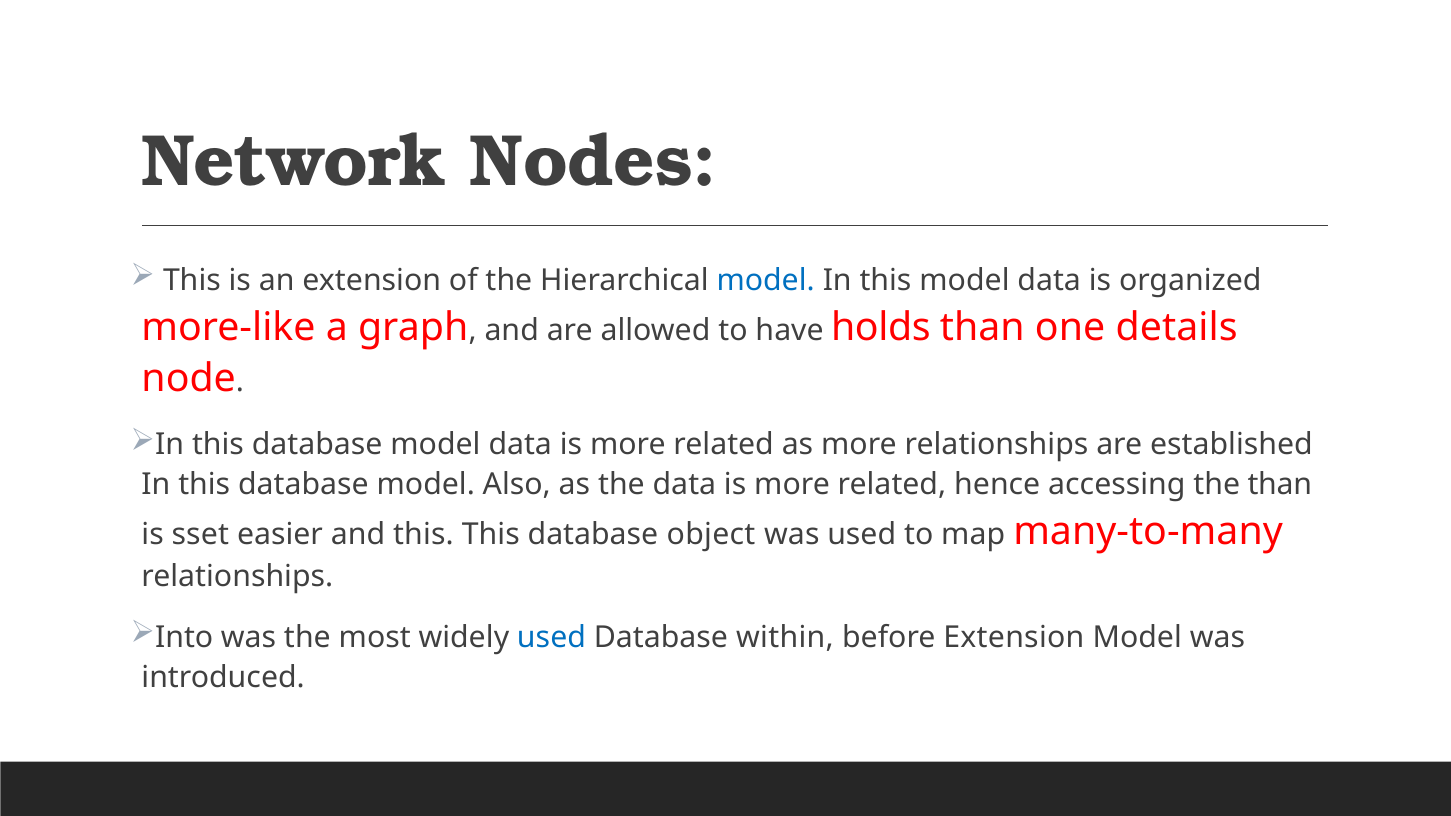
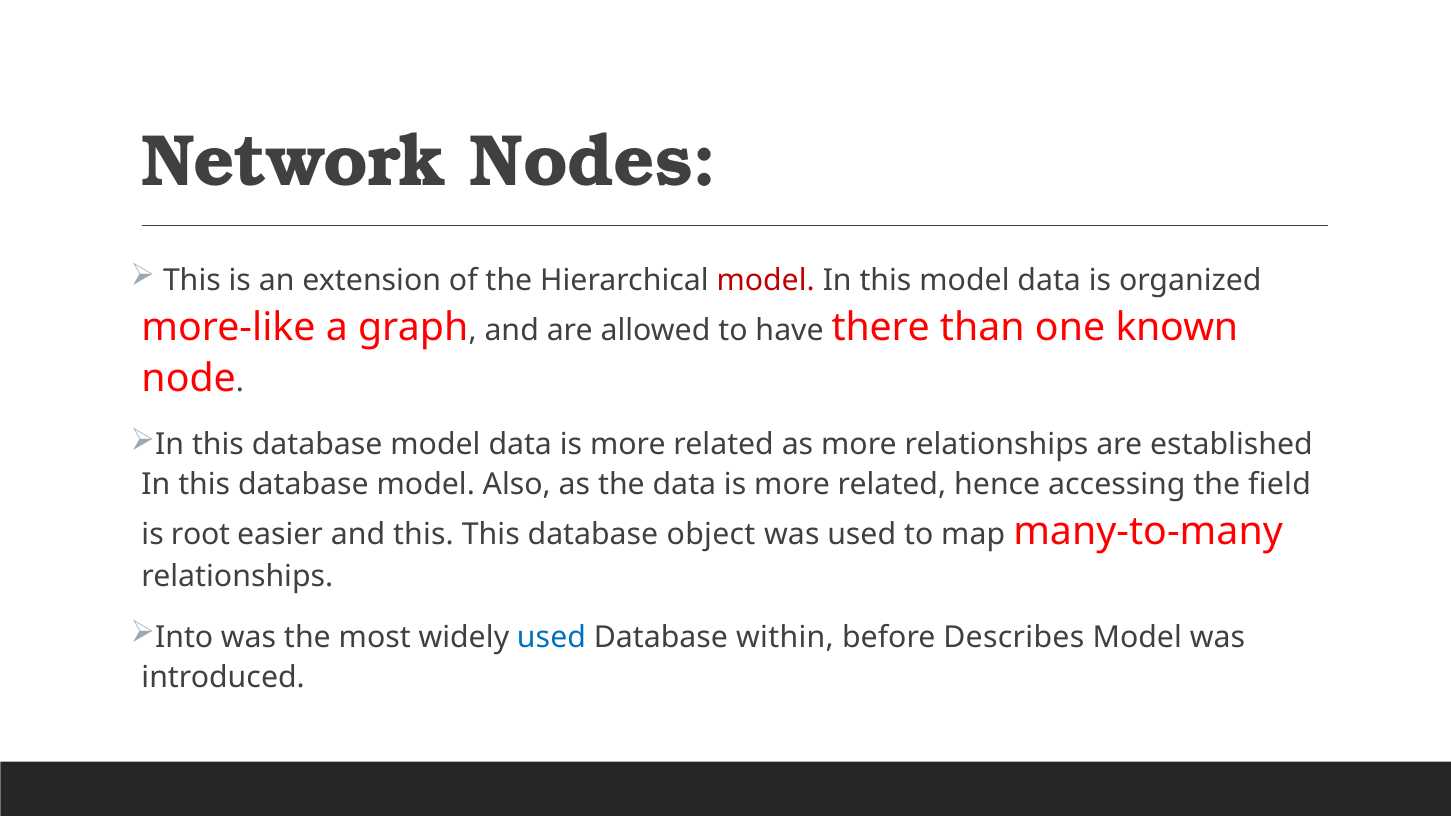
model colour: blue -> red (766, 280)
holds: holds -> there (881, 327)
details: details -> known (1177, 327)
the than: than -> field (1279, 485)
sset: sset -> root (201, 535)
before Extension: Extension -> Describes (1014, 638)
